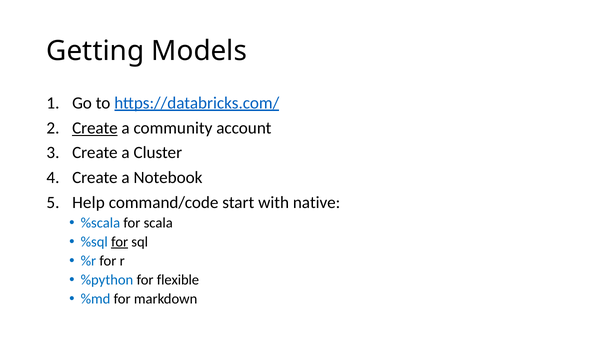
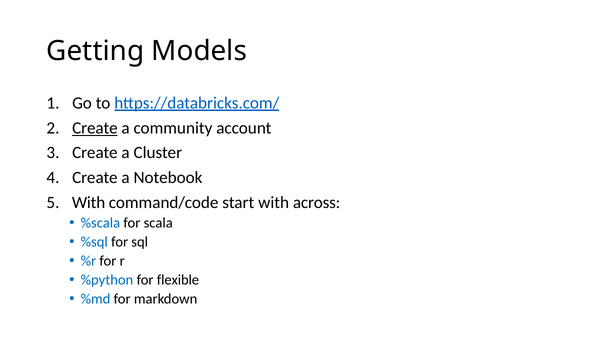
Help: Help -> With (89, 202)
native: native -> across (317, 202)
for underline: present -> none (120, 242)
